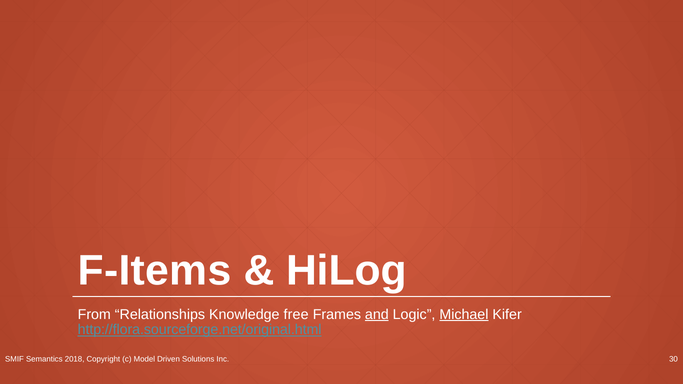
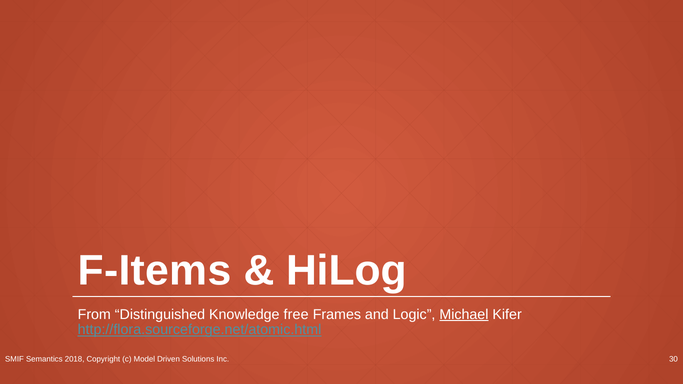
Relationships: Relationships -> Distinguished (160, 314)
and underline: present -> none (377, 314)
http://flora.sourceforge.net/original.html: http://flora.sourceforge.net/original.html -> http://flora.sourceforge.net/atomic.html (200, 330)
